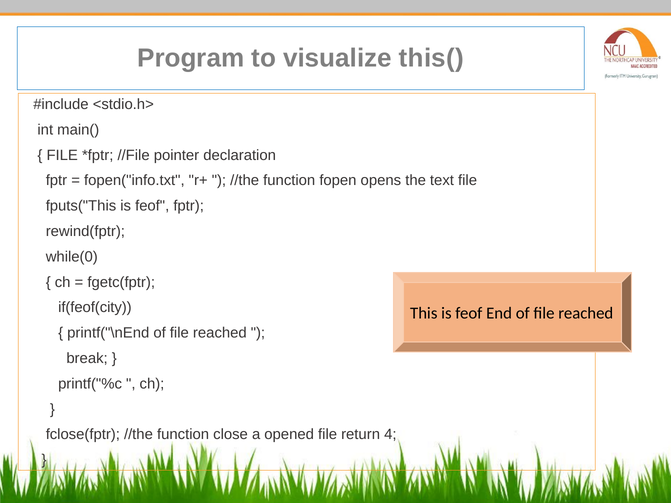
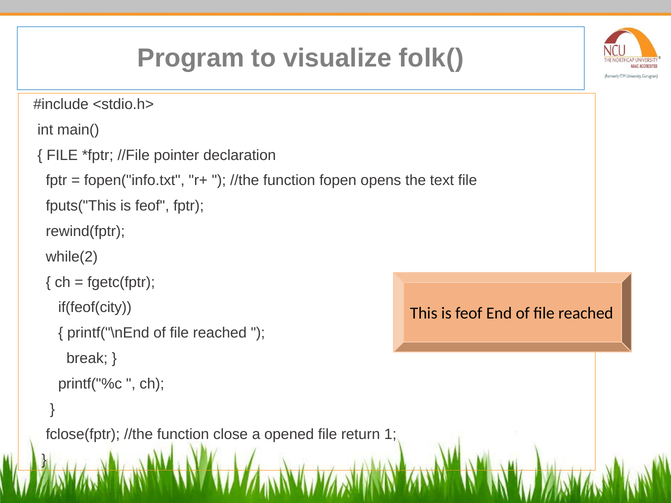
this(: this( -> folk( (431, 58)
while(0: while(0 -> while(2 (72, 257)
4: 4 -> 1 (390, 435)
